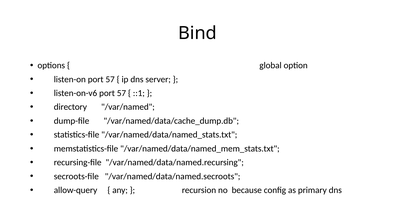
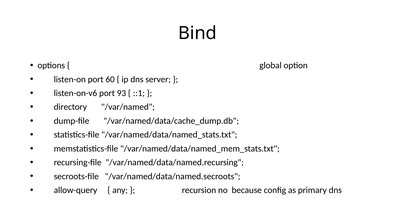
listen-on port 57: 57 -> 60 (110, 79)
listen-on-v6 port 57: 57 -> 93 (121, 93)
